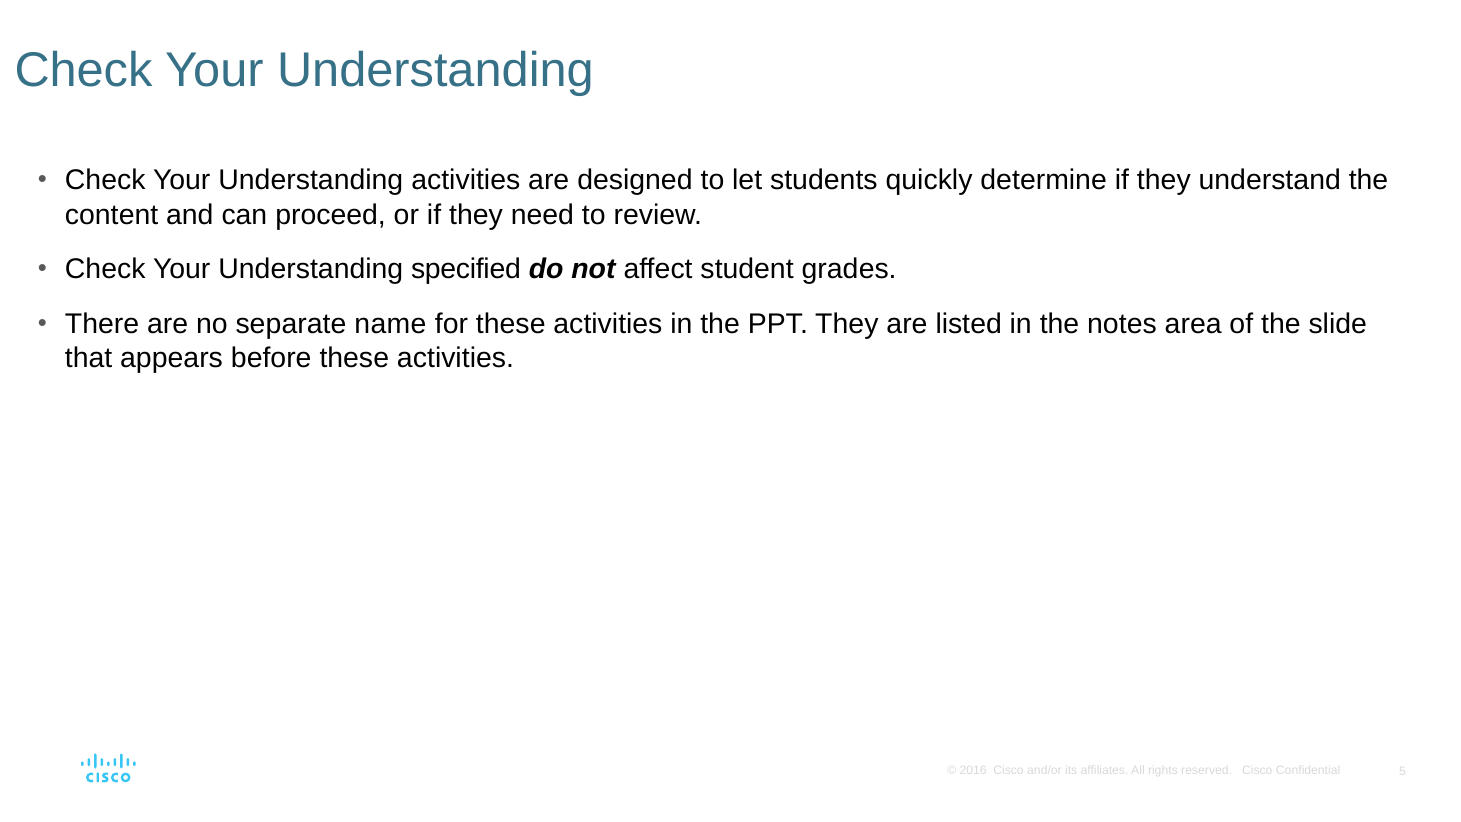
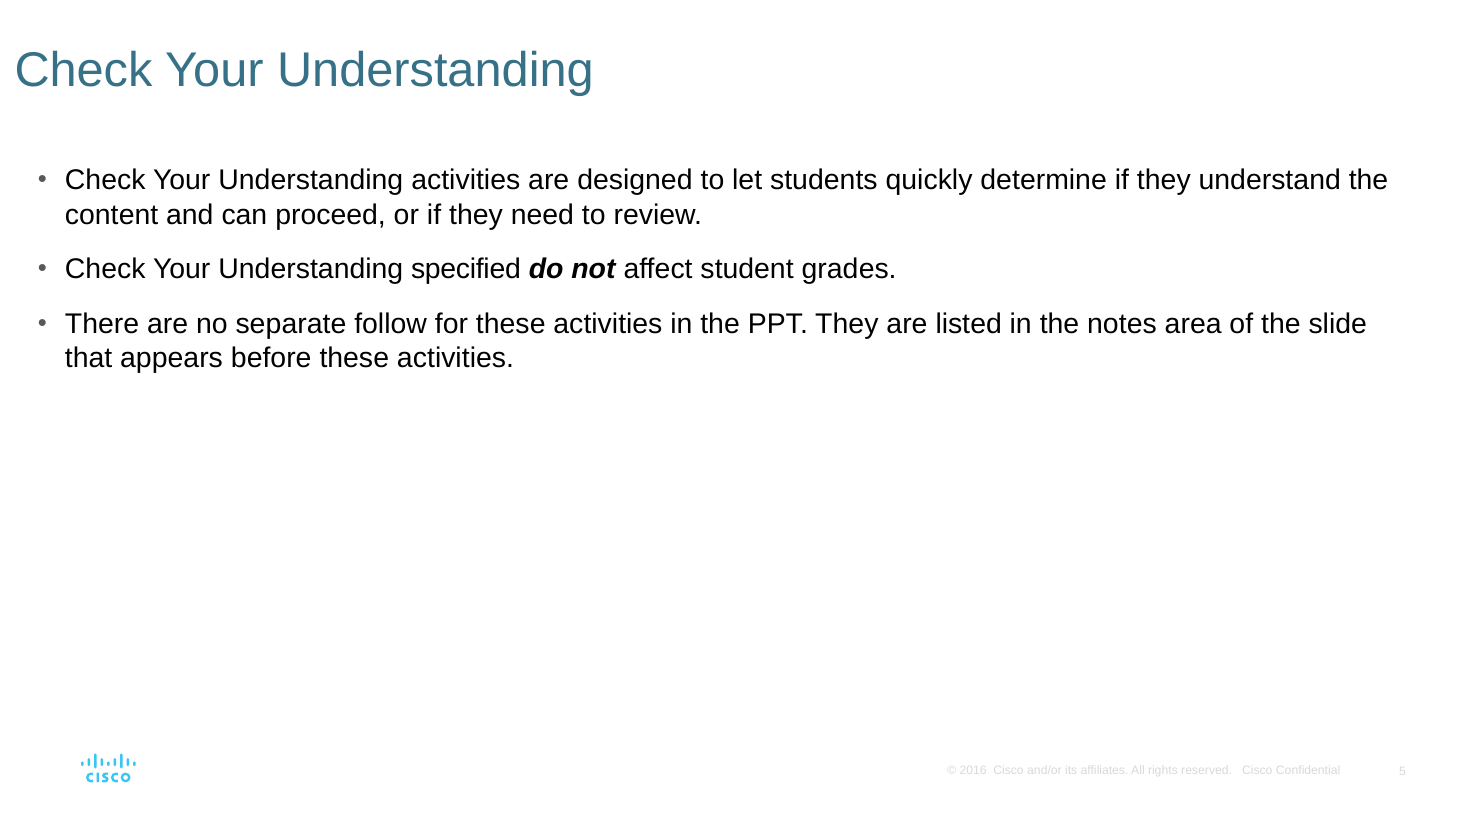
name: name -> follow (391, 324)
